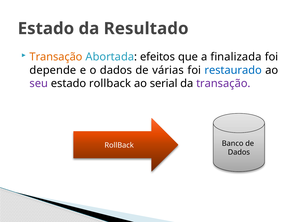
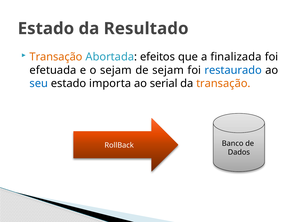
depende: depende -> efetuada (53, 70)
o dados: dados -> sejam (116, 70)
de várias: várias -> sejam (168, 70)
seu colour: purple -> blue (39, 84)
estado rollback: rollback -> importa (110, 84)
transação colour: purple -> orange (223, 84)
